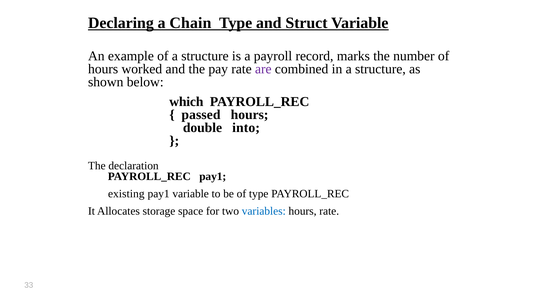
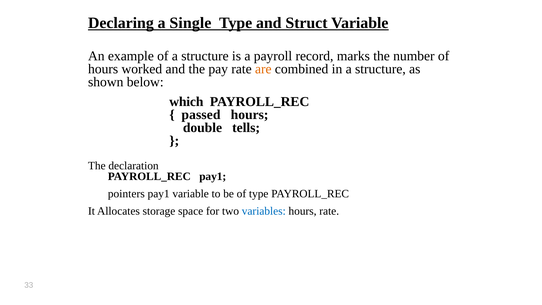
Chain: Chain -> Single (190, 23)
are colour: purple -> orange (263, 69)
into: into -> tells (246, 128)
existing: existing -> pointers (126, 194)
